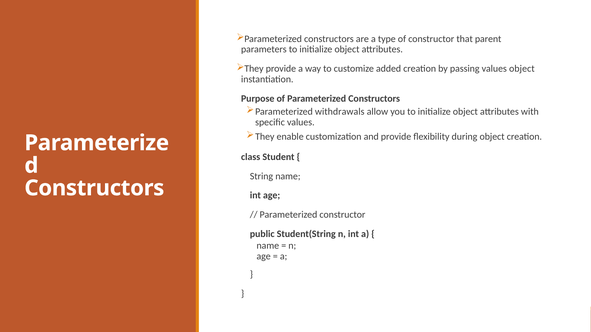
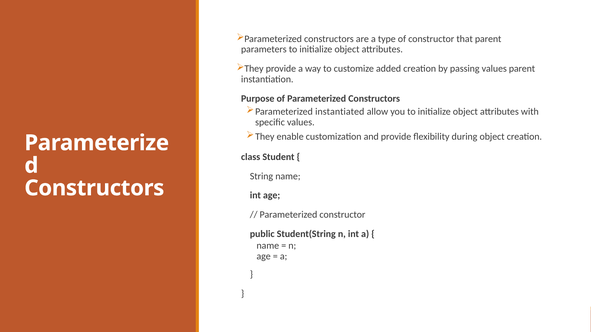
values object: object -> parent (522, 69)
withdrawals: withdrawals -> instantiated (340, 112)
